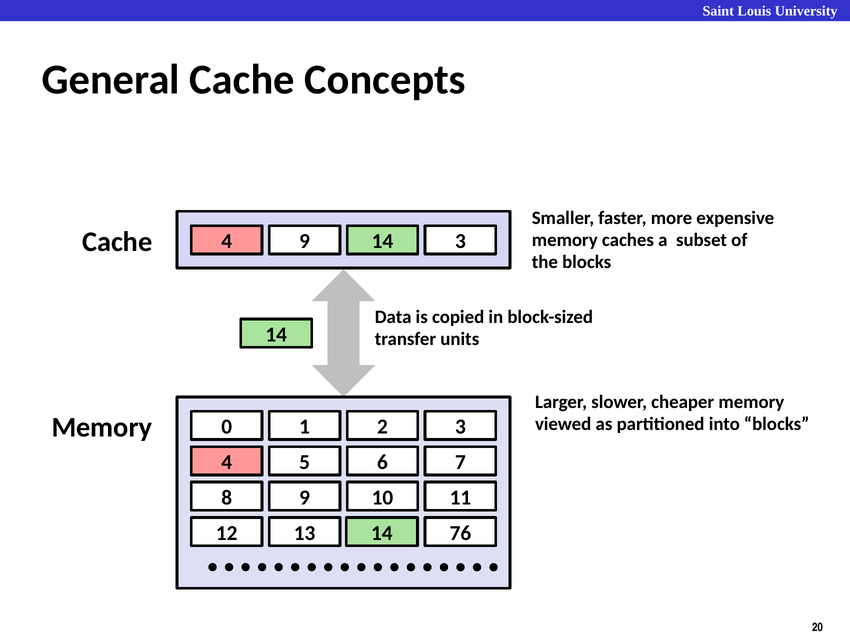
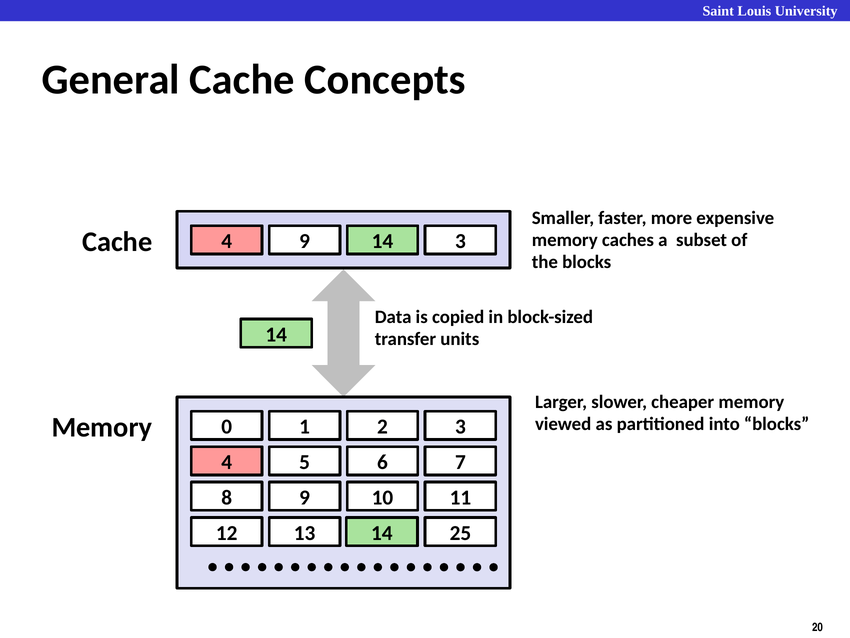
76: 76 -> 25 (460, 533)
